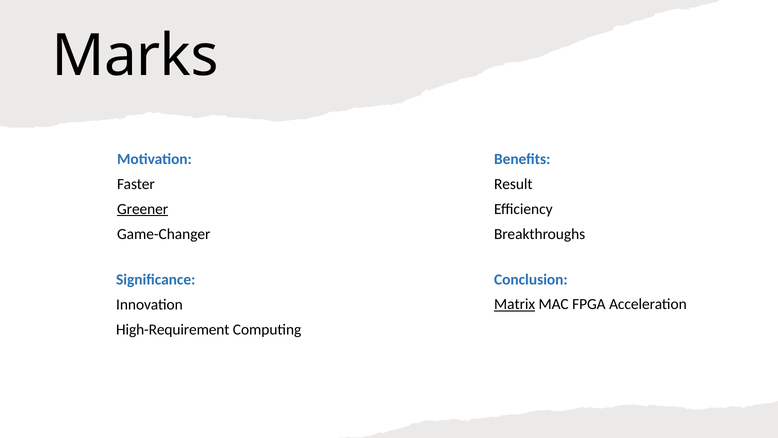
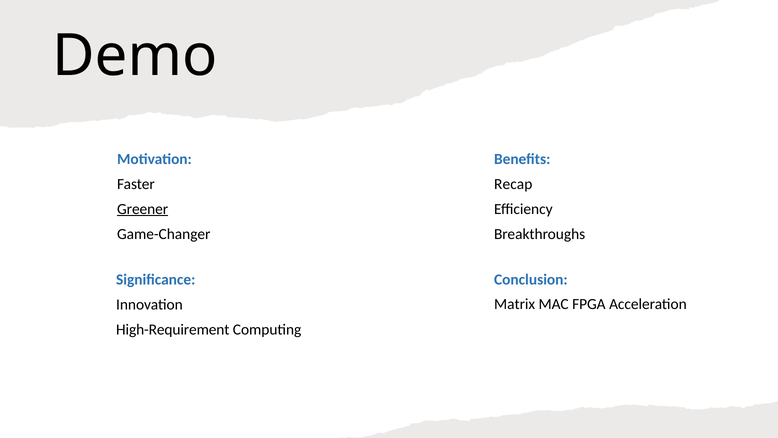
Marks: Marks -> Demo (135, 56)
Result: Result -> Recap (513, 184)
Matrix underline: present -> none (515, 304)
